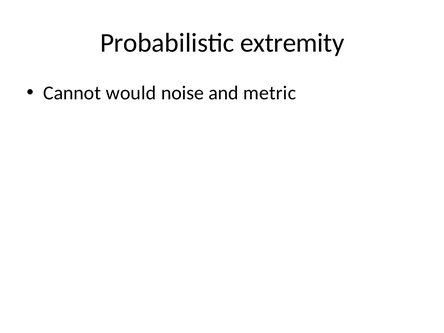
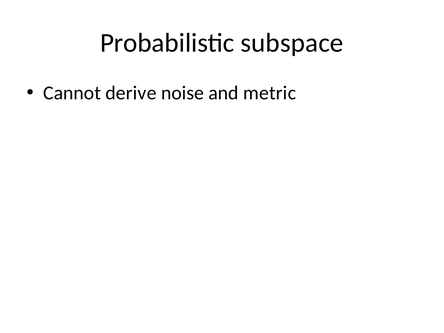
extremity: extremity -> subspace (292, 43)
would: would -> derive (131, 93)
